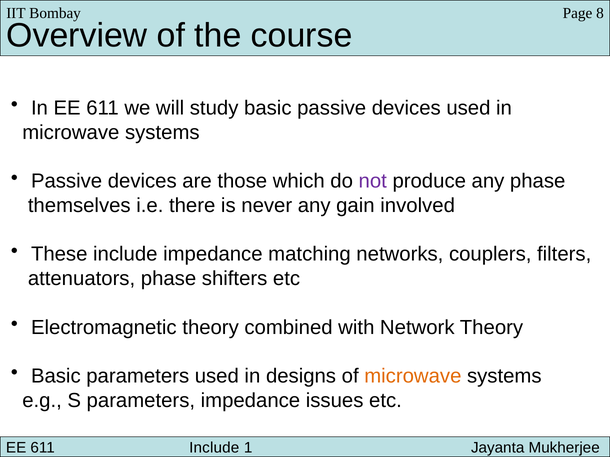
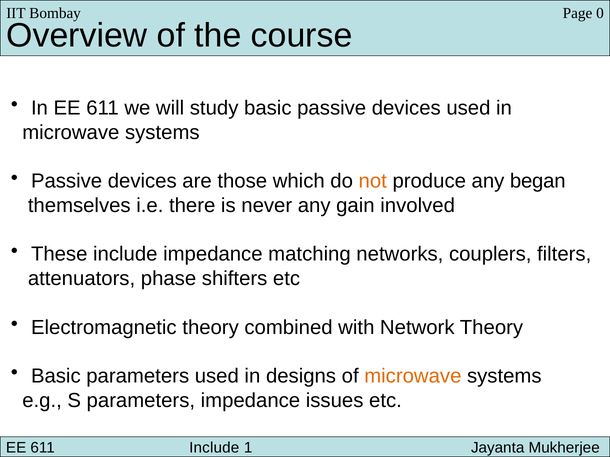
8: 8 -> 0 (600, 13)
not colour: purple -> orange (373, 181)
any phase: phase -> began (538, 181)
